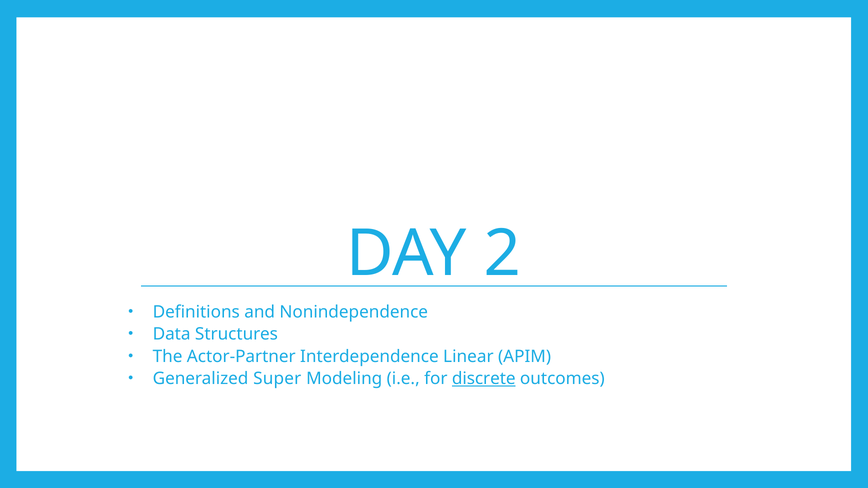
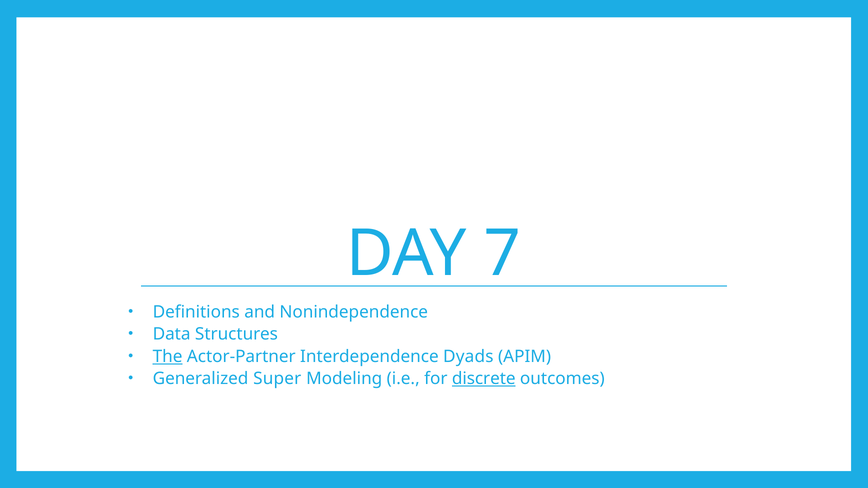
2: 2 -> 7 (502, 254)
The underline: none -> present (168, 357)
Linear: Linear -> Dyads (468, 357)
